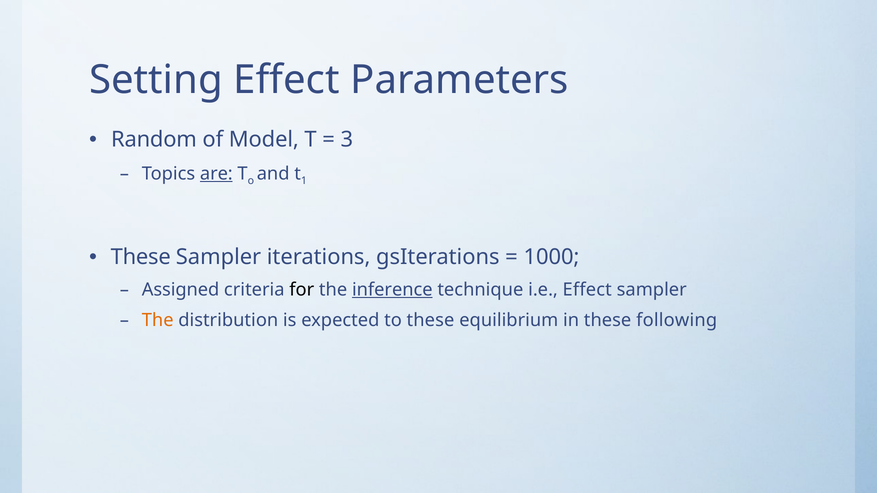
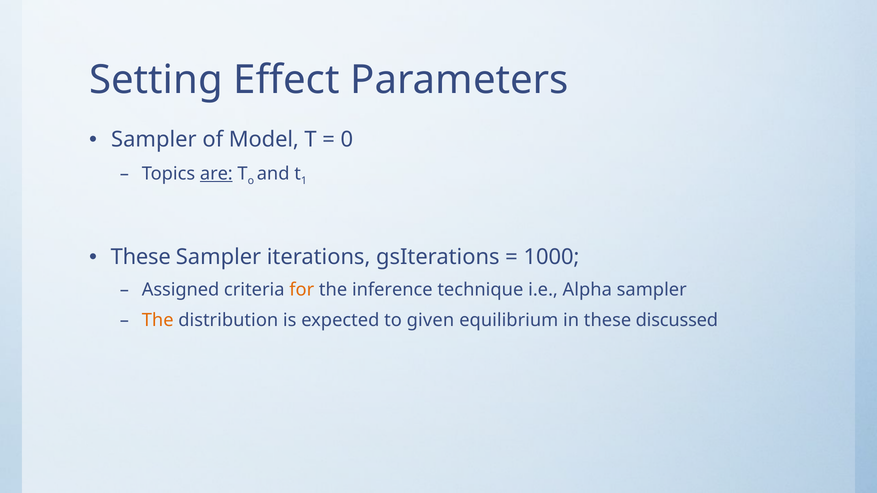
Random: Random -> Sampler (154, 140)
3: 3 -> 0 (347, 140)
for colour: black -> orange (302, 290)
inference underline: present -> none (392, 290)
i.e Effect: Effect -> Alpha (587, 290)
to these: these -> given (430, 320)
following: following -> discussed (677, 320)
